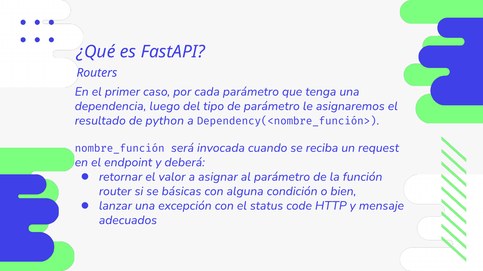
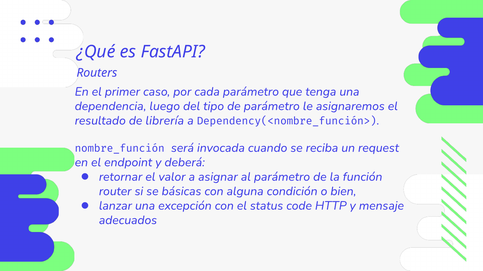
python: python -> librería (165, 121)
